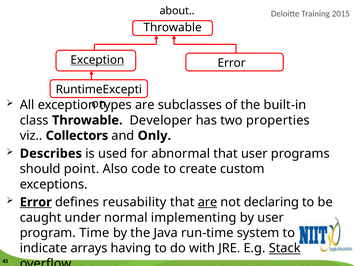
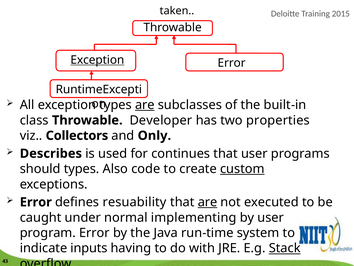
about: about -> taken (177, 11)
are underline: none -> present (145, 105)
abnormal: abnormal -> continues (181, 153)
should point: point -> types (82, 169)
custom underline: none -> present (242, 169)
Error underline: present -> none (36, 202)
reusability: reusability -> resuability (135, 202)
declaring: declaring -> executed (271, 202)
program Time: Time -> Error (94, 232)
arrays: arrays -> inputs (89, 248)
